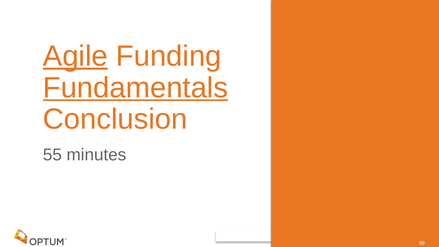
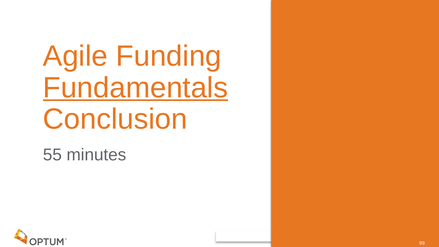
Agile underline: present -> none (75, 56)
